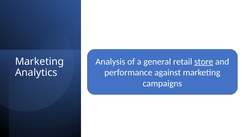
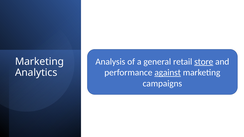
against underline: none -> present (168, 73)
